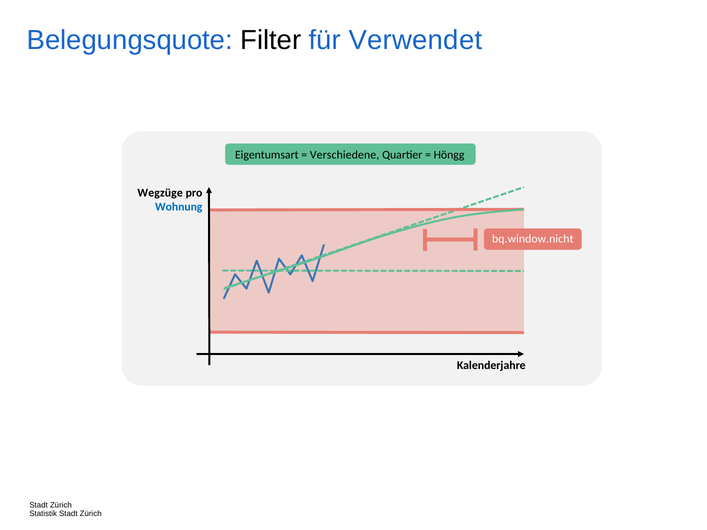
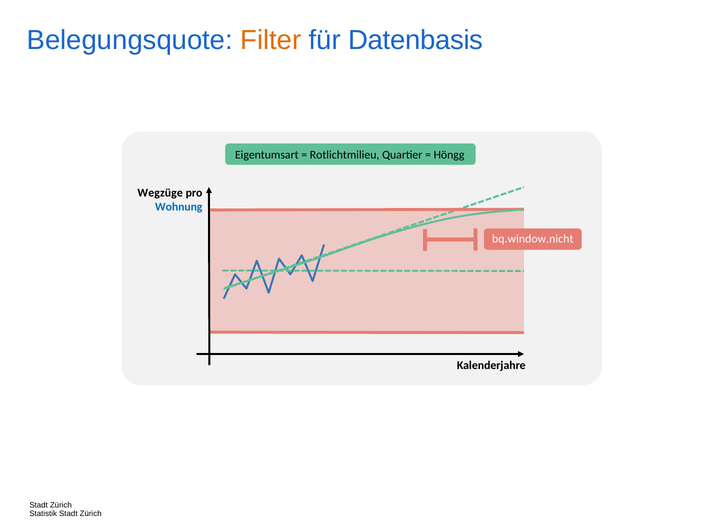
Filter colour: black -> orange (271, 40)
Verwendet: Verwendet -> Datenbasis (416, 40)
Verschiedene: Verschiedene -> Rotlichtmilieu (345, 155)
